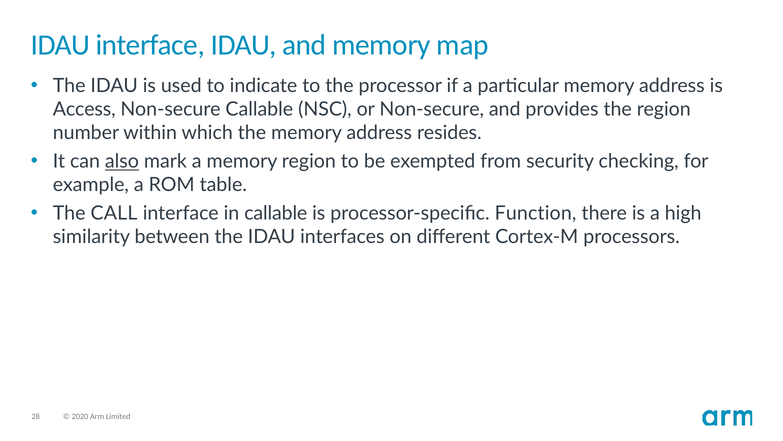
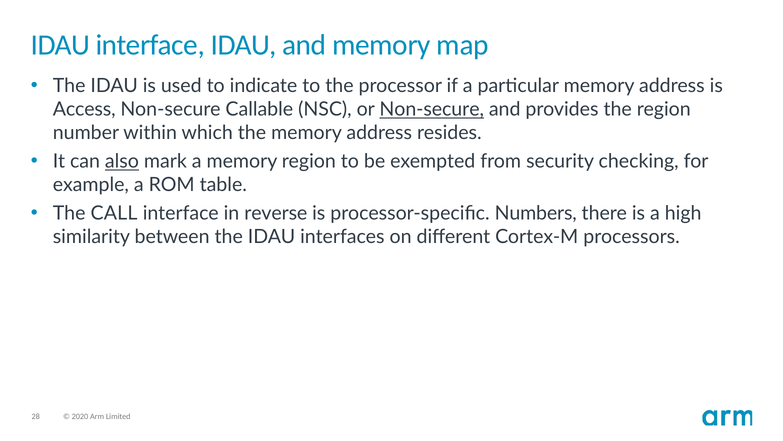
Non-secure underline: none -> present (432, 109)
in callable: callable -> reverse (276, 213)
Function: Function -> Numbers (536, 213)
